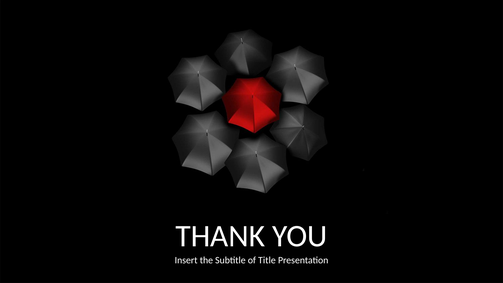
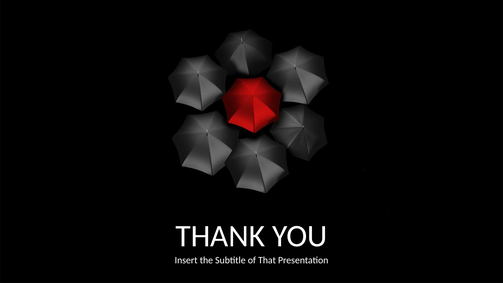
Title: Title -> That (267, 260)
